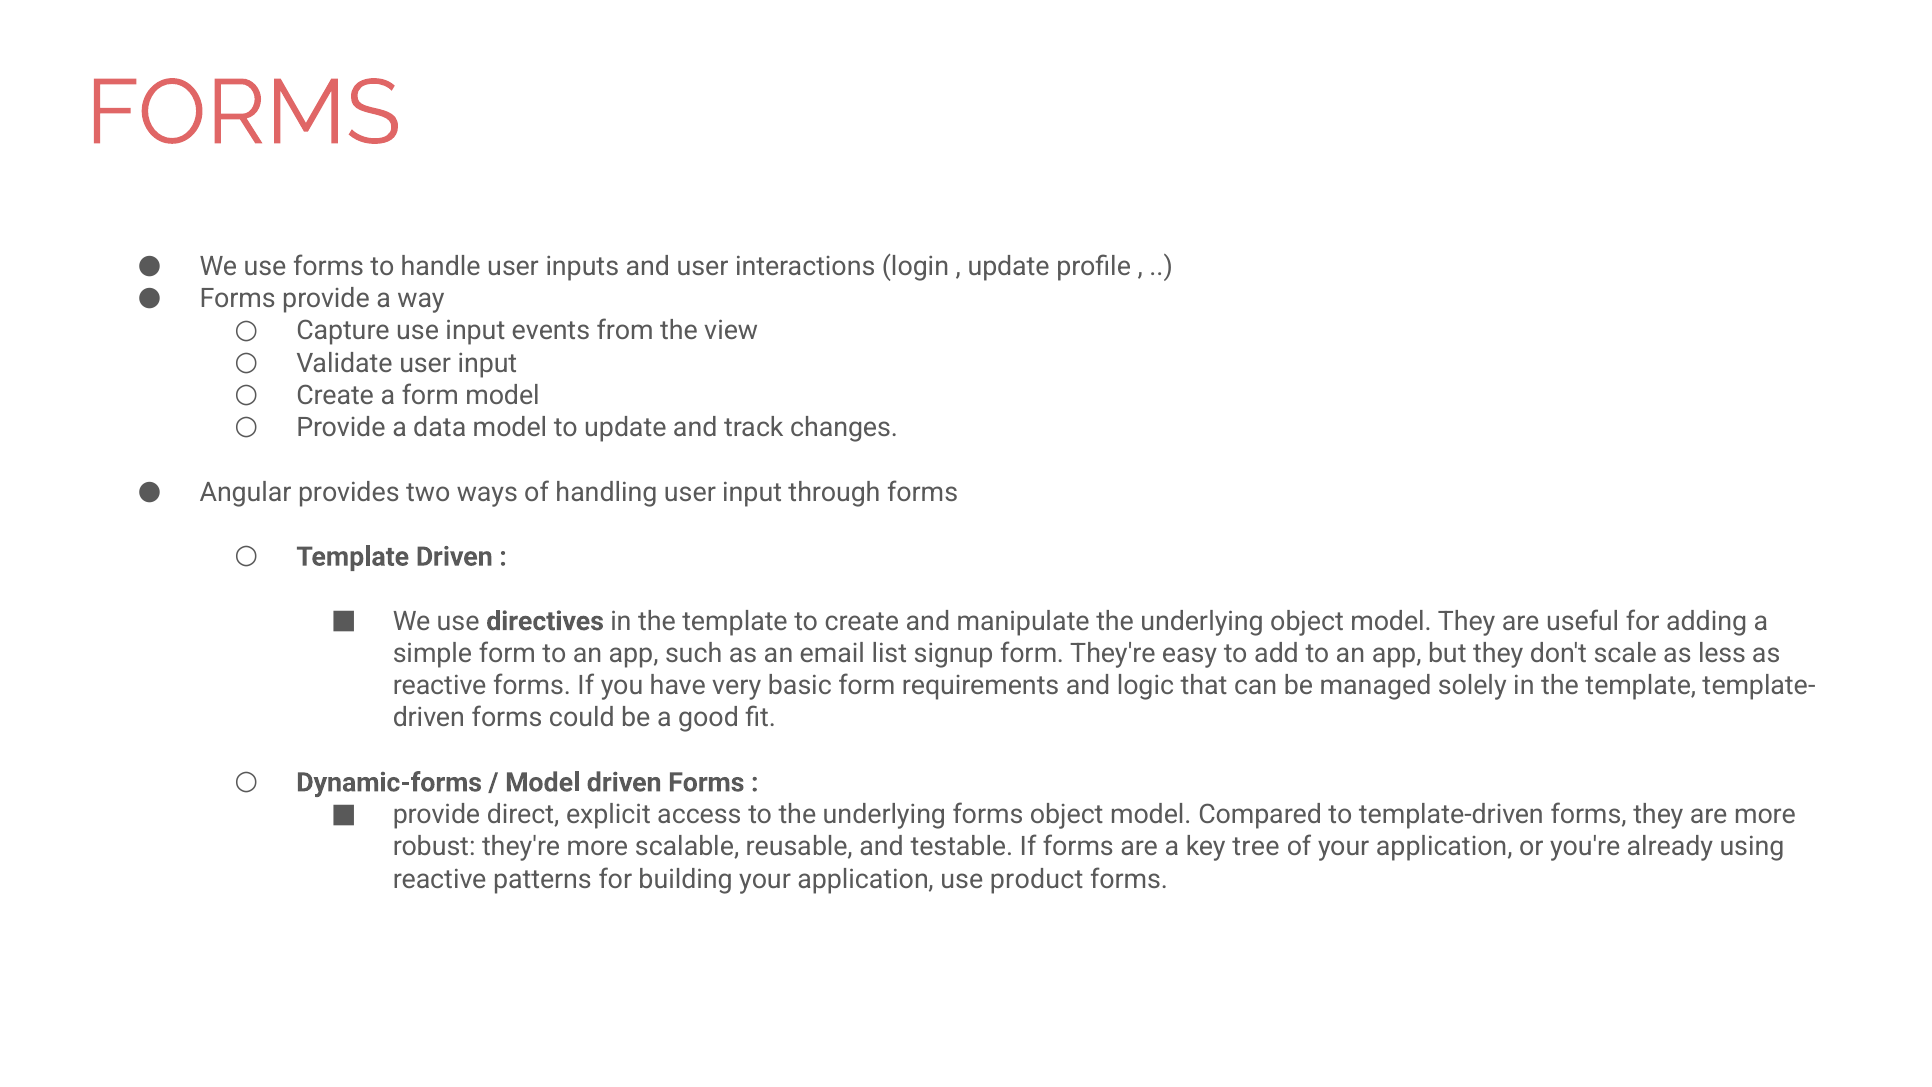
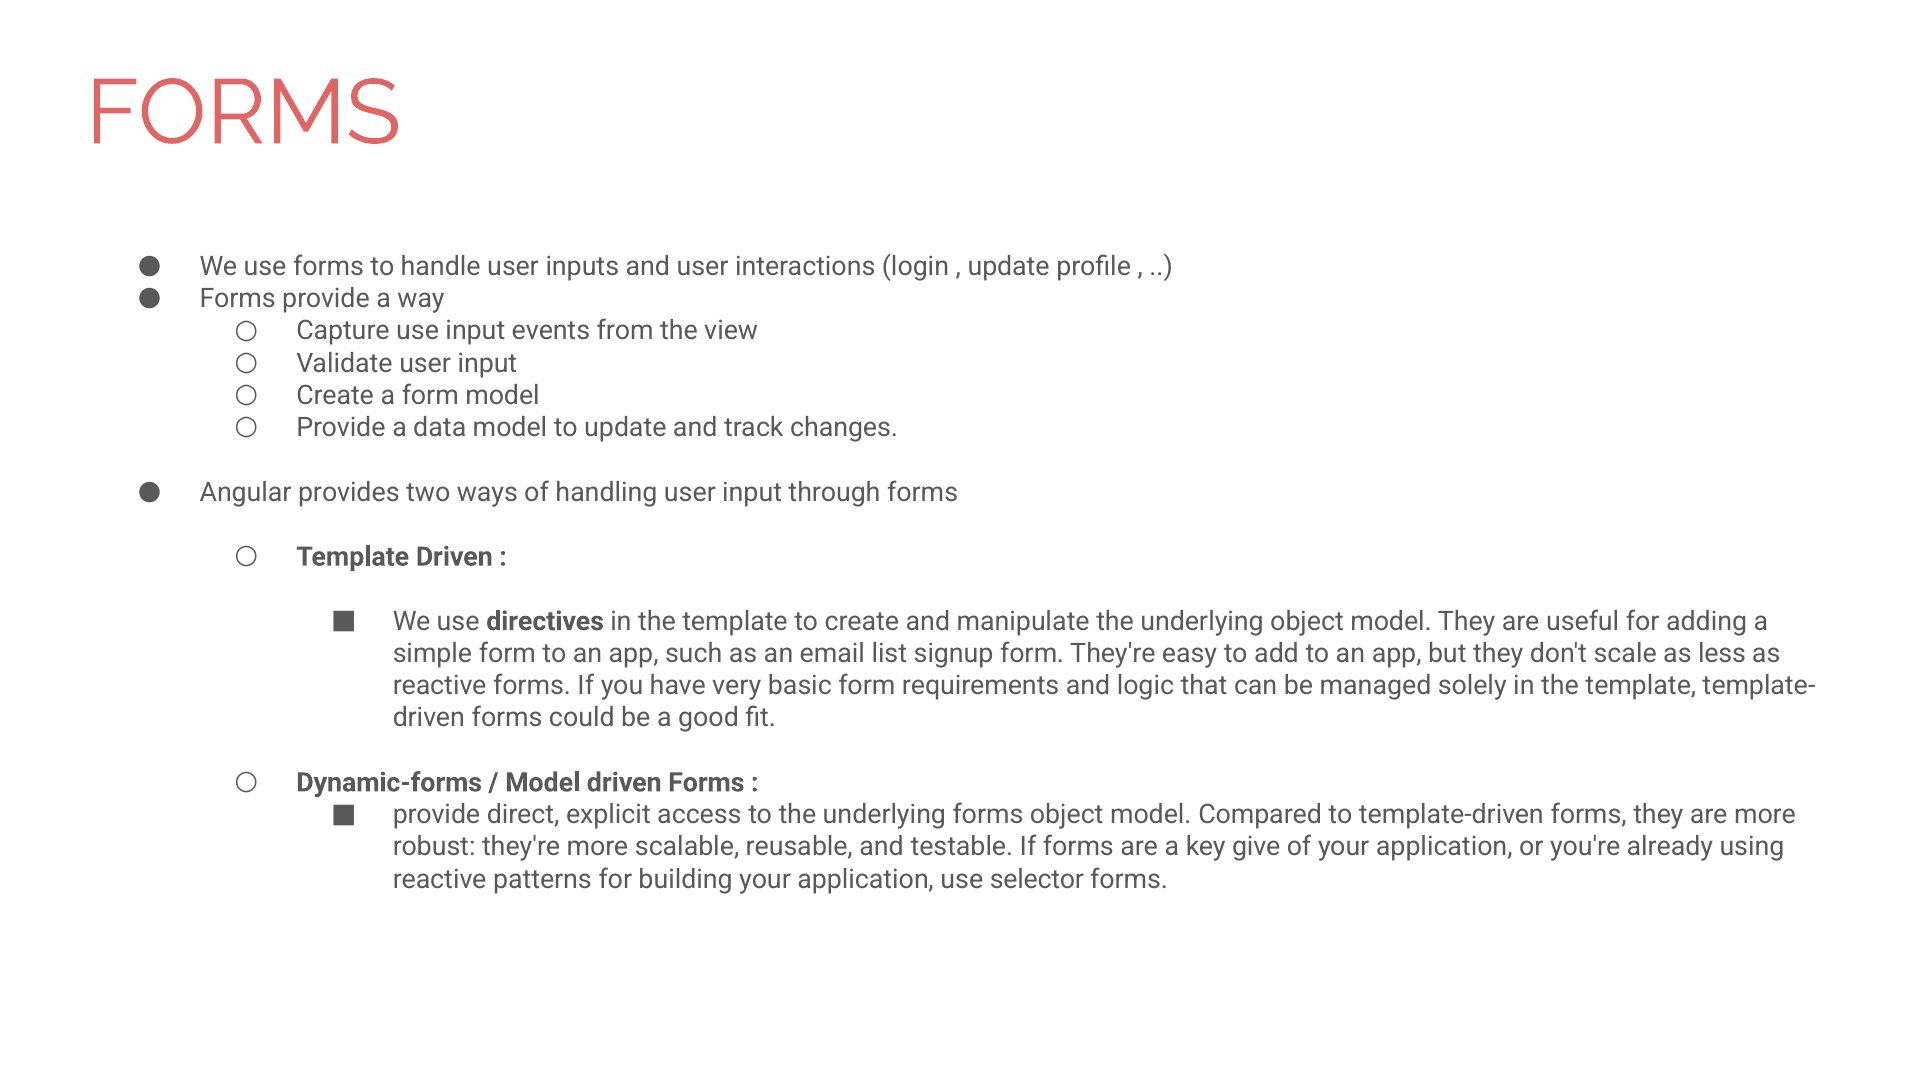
tree: tree -> give (1256, 847)
product: product -> selector (1037, 879)
